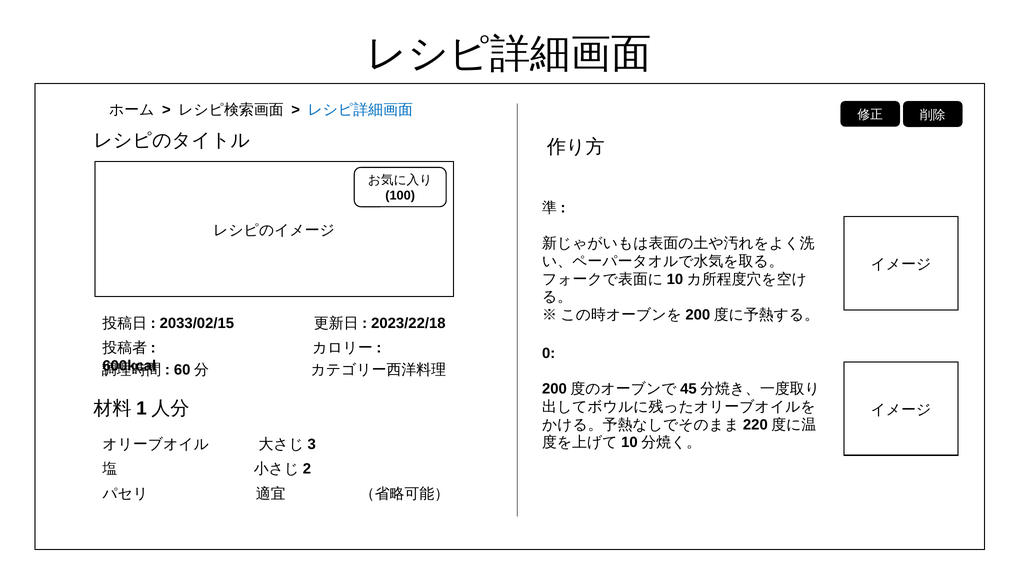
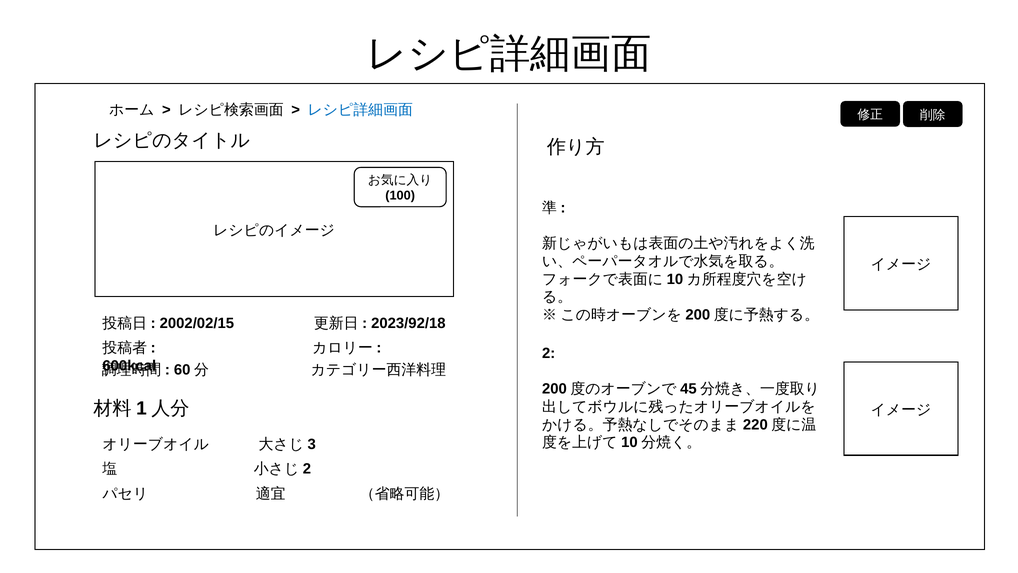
2033/02/15: 2033/02/15 -> 2002/02/15 (197, 323)
2023/22/18: 2023/22/18 -> 2023/92/18 (408, 323)
0: 0 -> 2 (549, 353)
